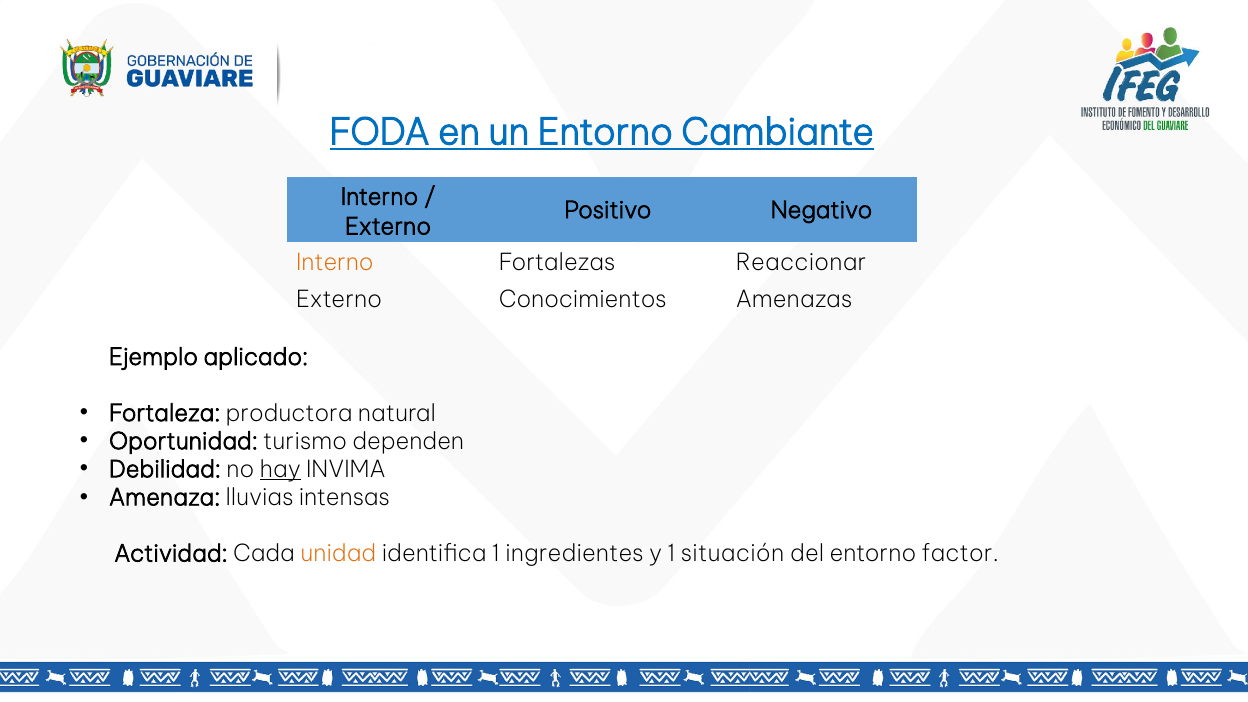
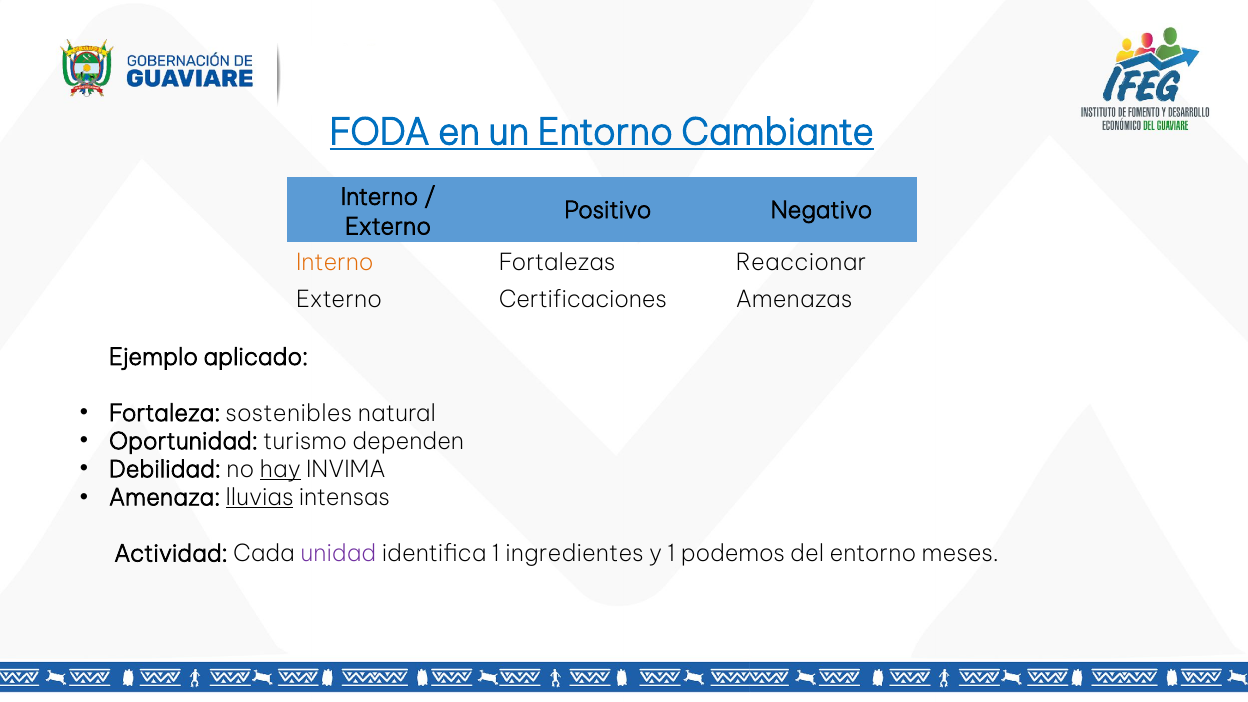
Conocimientos: Conocimientos -> Certificaciones (583, 300)
productora: productora -> sostenibles (289, 413)
lluvias underline: none -> present (260, 498)
unidad colour: orange -> purple (338, 554)
situación: situación -> podemos (733, 554)
factor: factor -> meses (960, 554)
